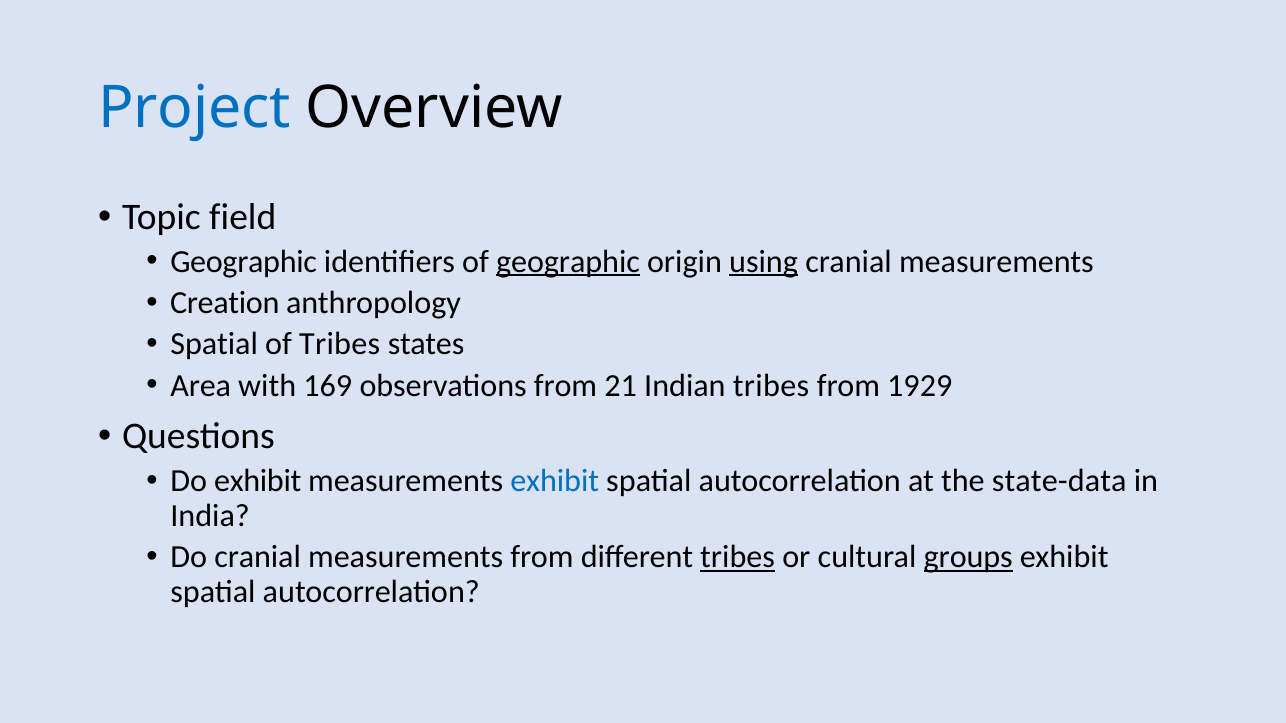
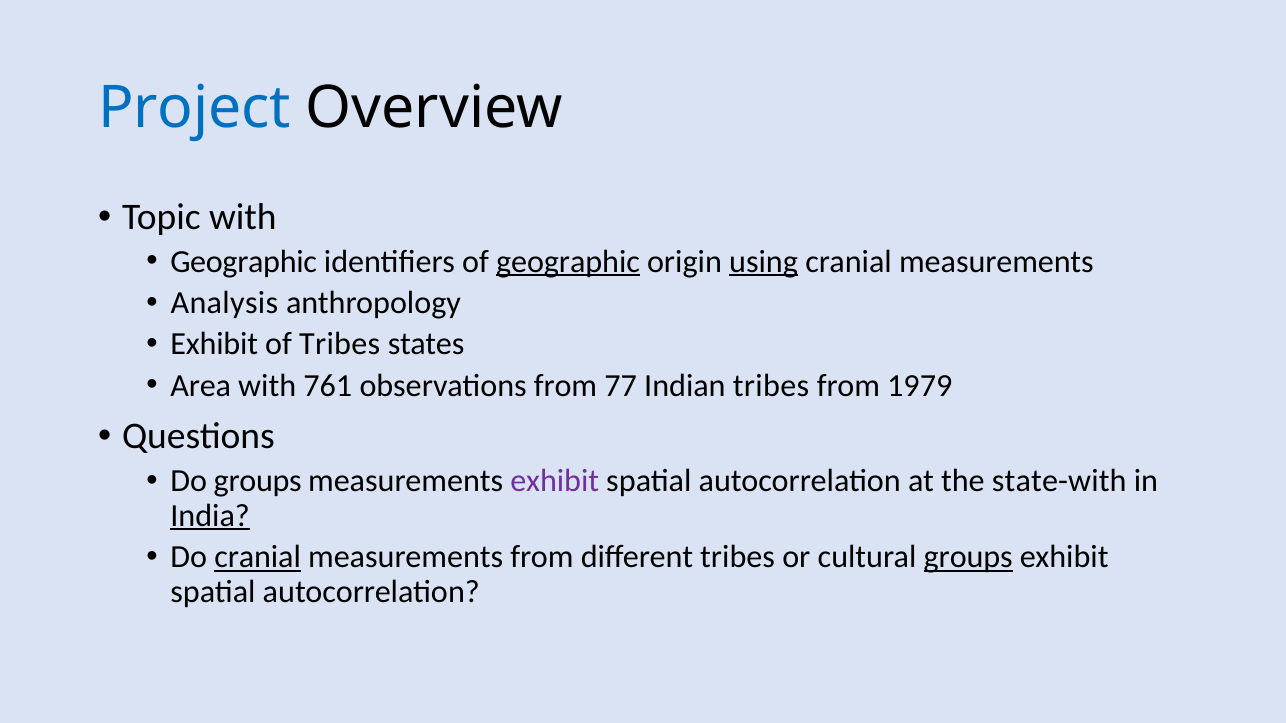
Topic field: field -> with (243, 217)
Creation: Creation -> Analysis (224, 303)
Spatial: Spatial -> Exhibit (214, 344)
169: 169 -> 761 (328, 386)
21: 21 -> 77 (621, 386)
1929: 1929 -> 1979 (920, 386)
Do exhibit: exhibit -> groups (258, 481)
exhibit colour: blue -> purple (555, 481)
state-data: state-data -> state-with (1059, 481)
India underline: none -> present (210, 516)
cranial underline: none -> present (258, 557)
tribes underline: present -> none (738, 557)
